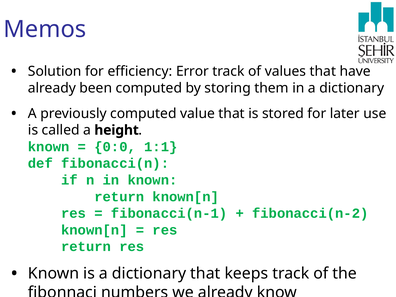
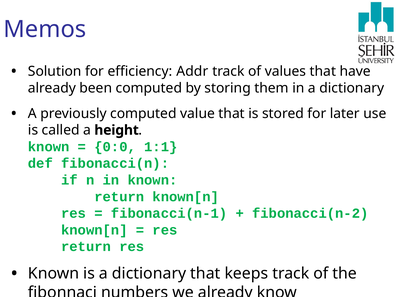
Error: Error -> Addr (192, 71)
